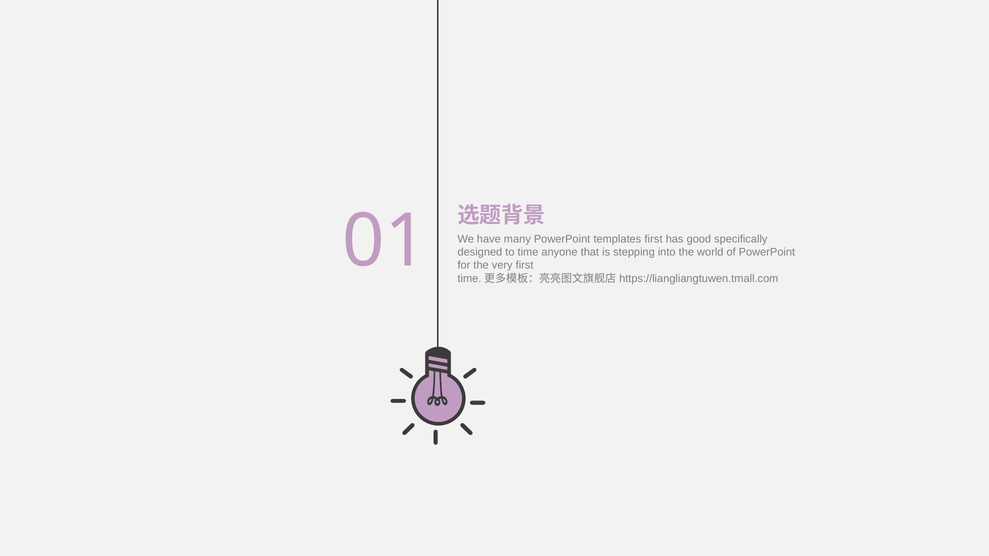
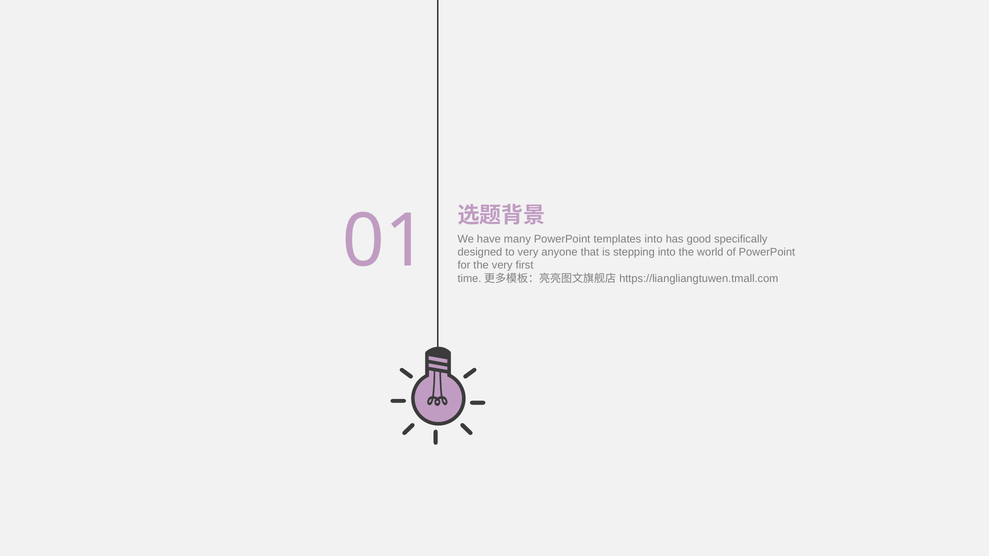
templates first: first -> into (654, 239)
to time: time -> very (528, 252)
